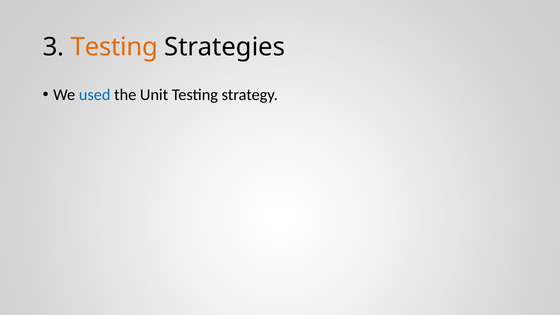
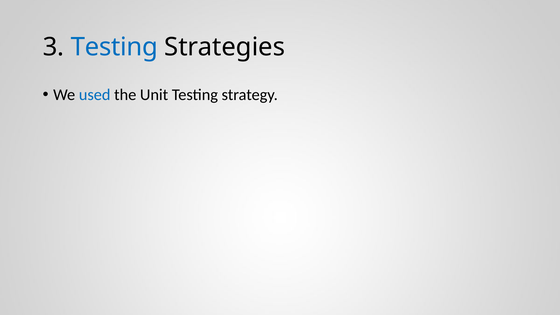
Testing colour: orange -> blue (114, 47)
